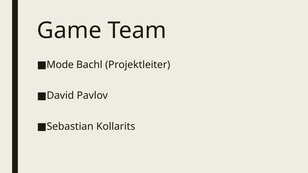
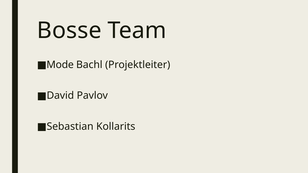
Game: Game -> Bosse (69, 31)
